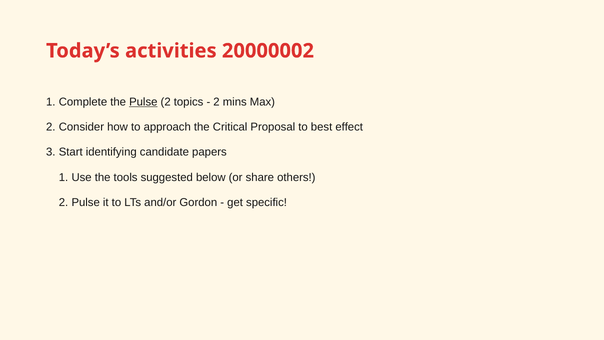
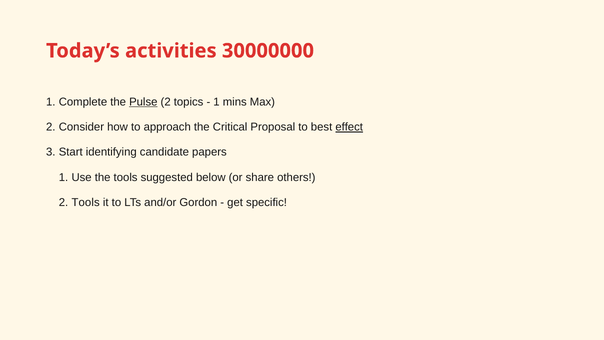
20000002: 20000002 -> 30000000 (268, 51)
2: 2 -> 1 (217, 102)
effect underline: none -> present (349, 127)
2 Pulse: Pulse -> Tools (86, 202)
